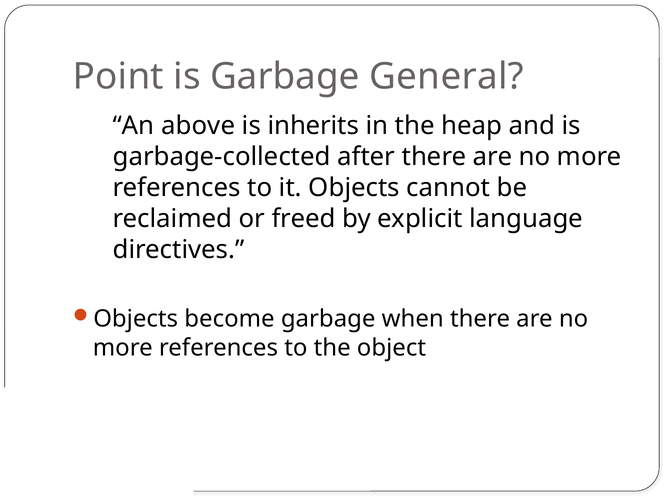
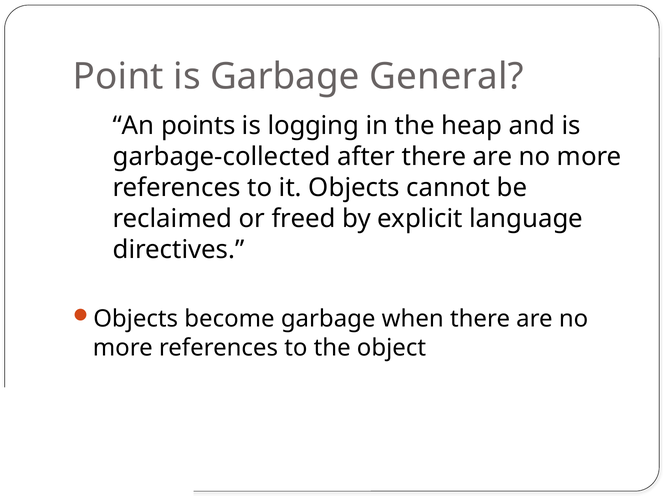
above: above -> points (198, 126)
inherits: inherits -> logging (313, 126)
